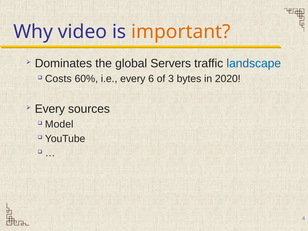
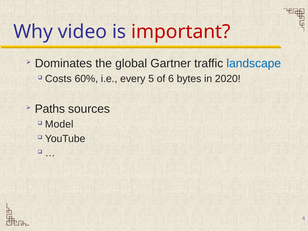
important colour: orange -> red (181, 32)
Servers: Servers -> Gartner (171, 63)
6: 6 -> 5 (151, 79)
3: 3 -> 6 (171, 79)
Every: Every -> Paths (50, 109)
